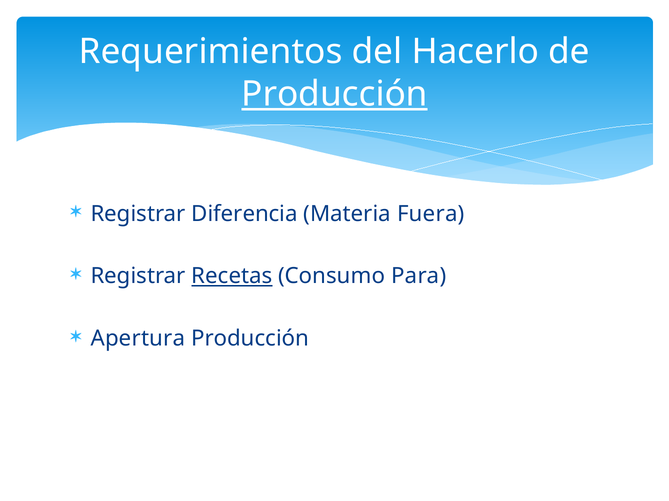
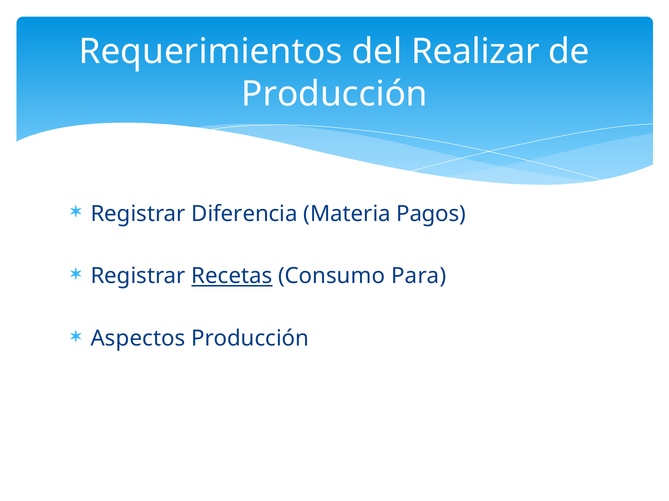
Hacerlo: Hacerlo -> Realizar (475, 52)
Producción underline: present -> none (334, 94)
Fuera: Fuera -> Pagos (431, 214)
Apertura: Apertura -> Aspectos (138, 339)
